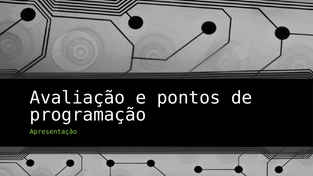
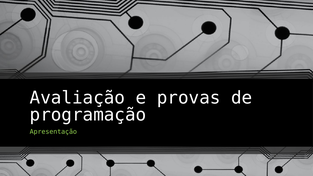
pontos: pontos -> provas (189, 98)
